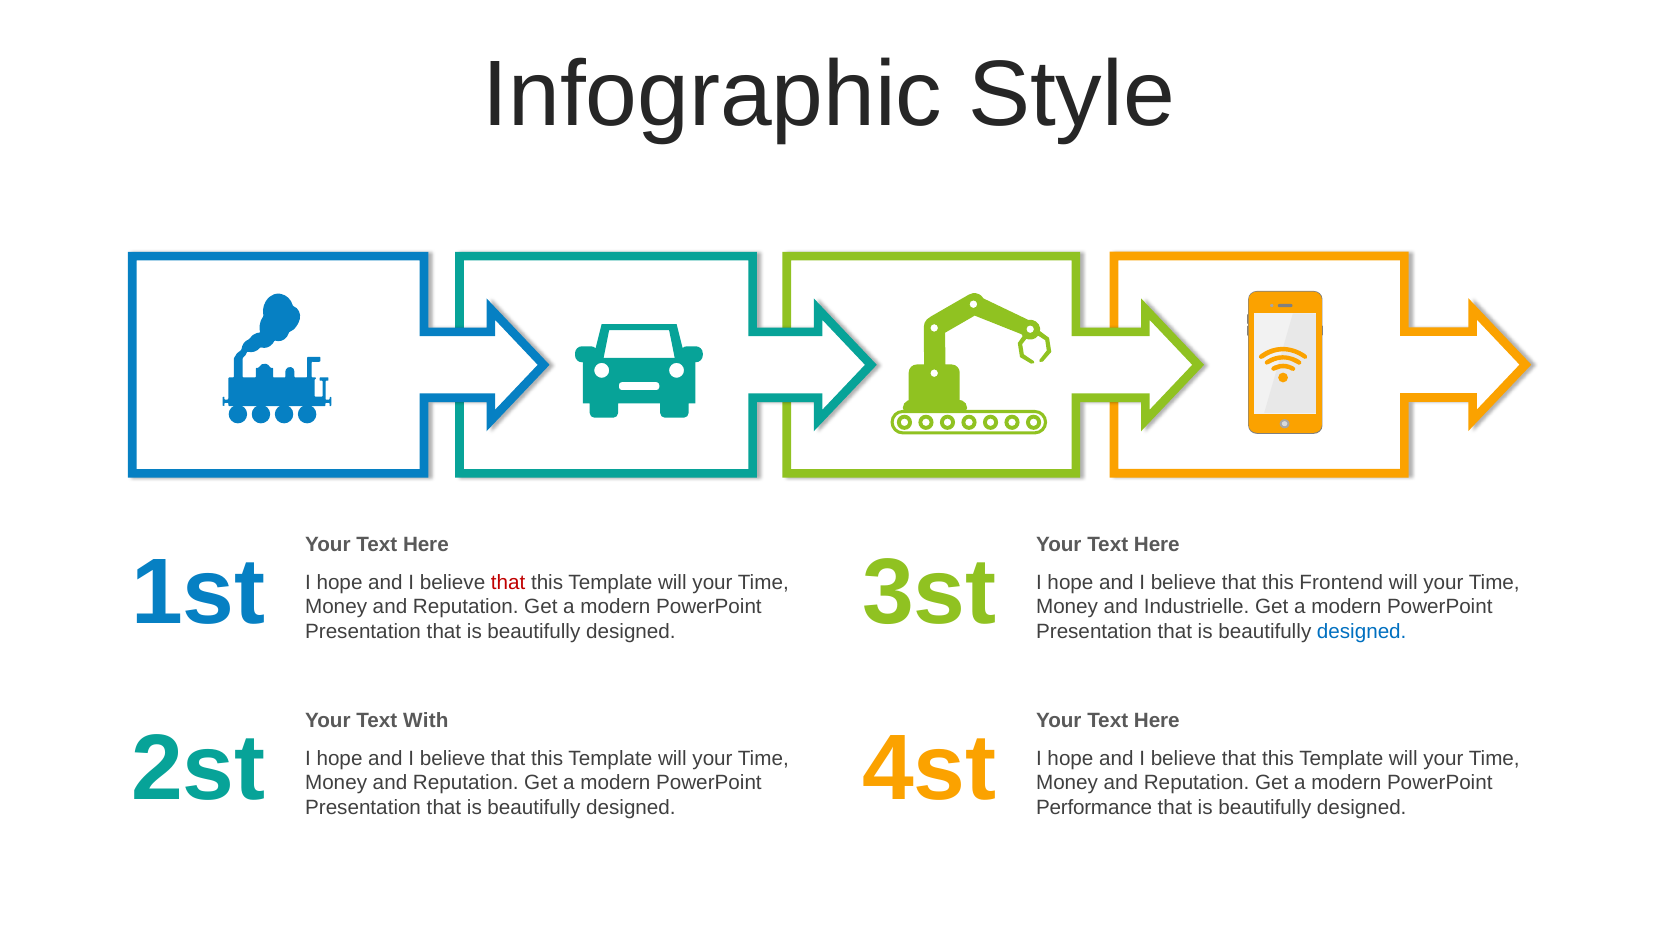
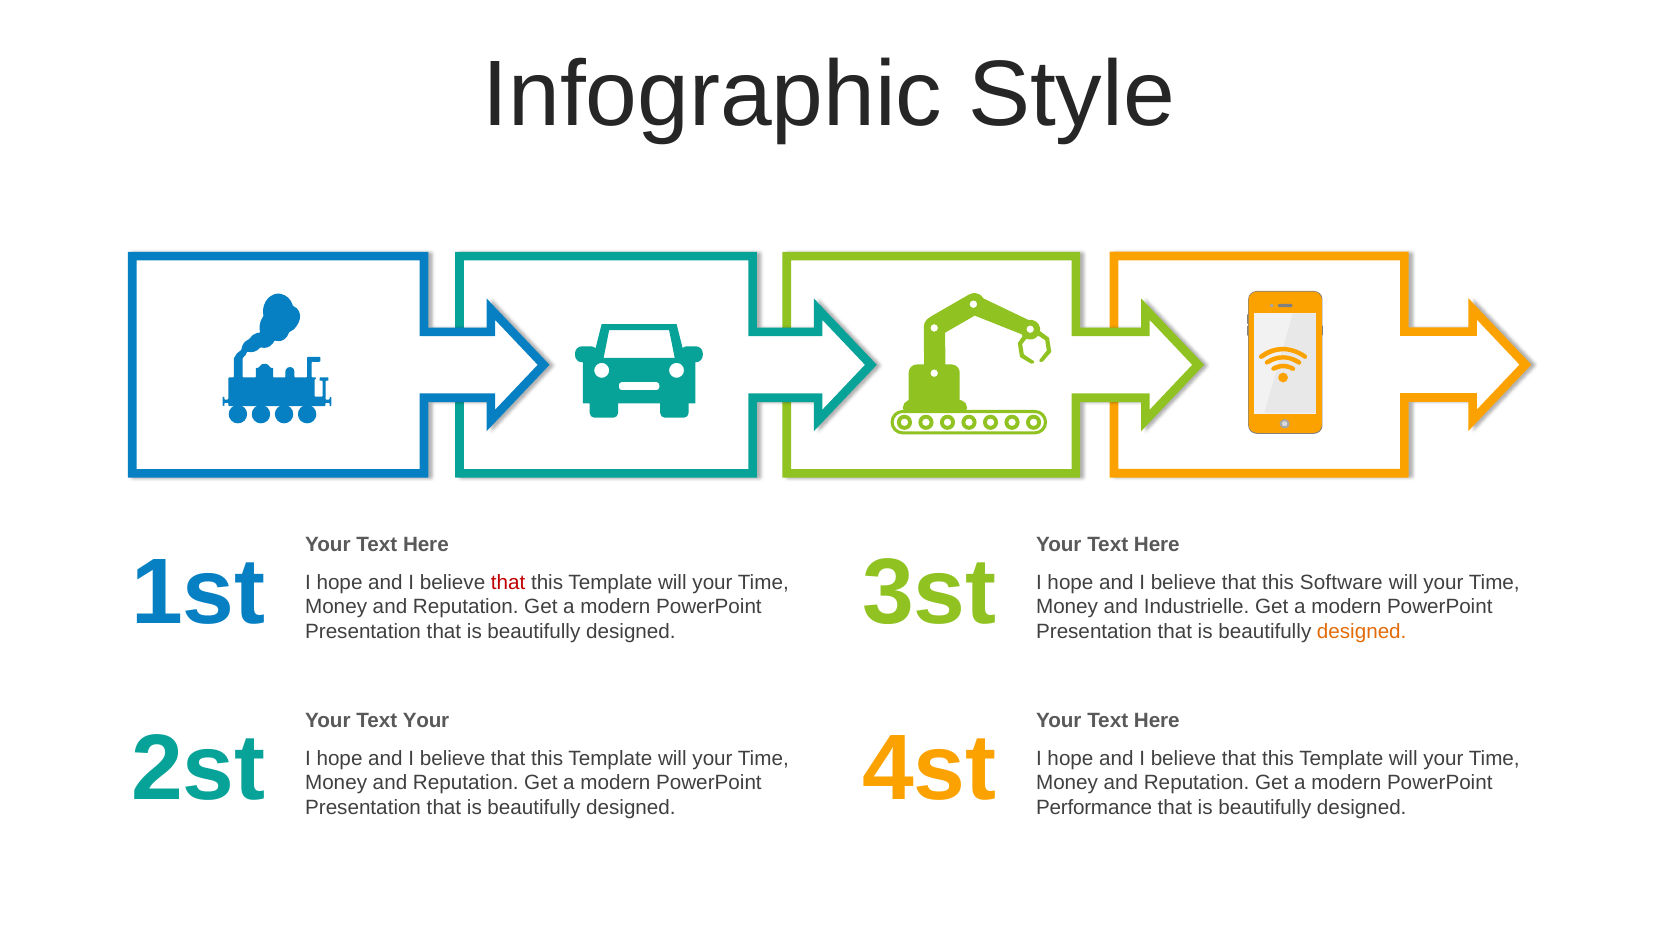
Frontend: Frontend -> Software (1341, 583)
designed colour: blue -> orange (1362, 632)
Text With: With -> Your (426, 721)
